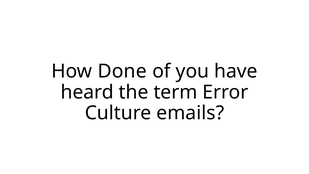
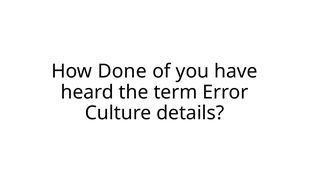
emails: emails -> details (190, 113)
